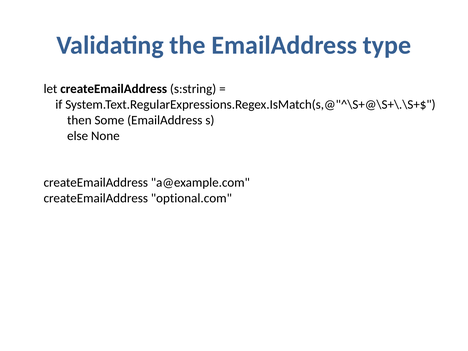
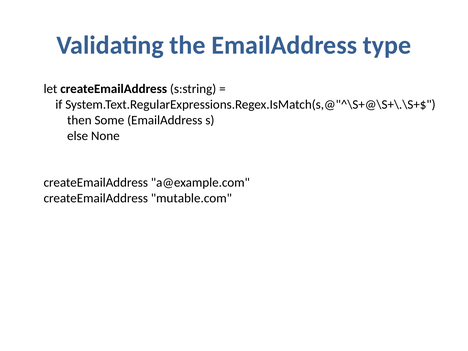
optional.com: optional.com -> mutable.com (191, 198)
